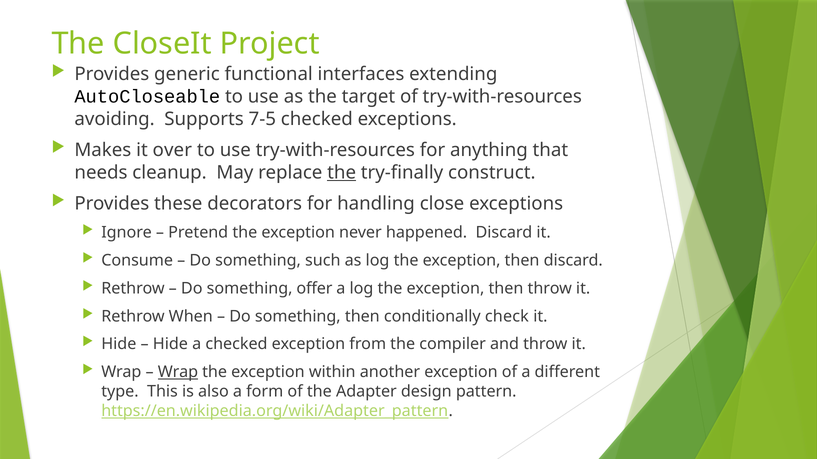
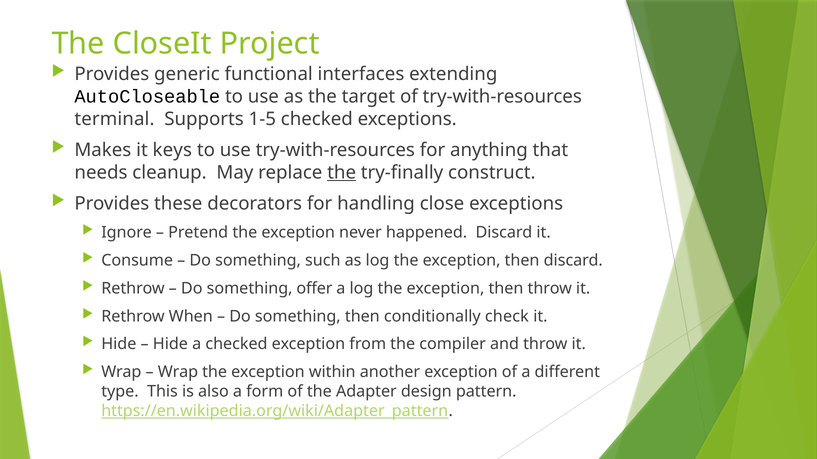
avoiding: avoiding -> terminal (115, 119)
7-5: 7-5 -> 1-5 (262, 119)
over: over -> keys (172, 150)
Wrap underline: present -> none (178, 372)
